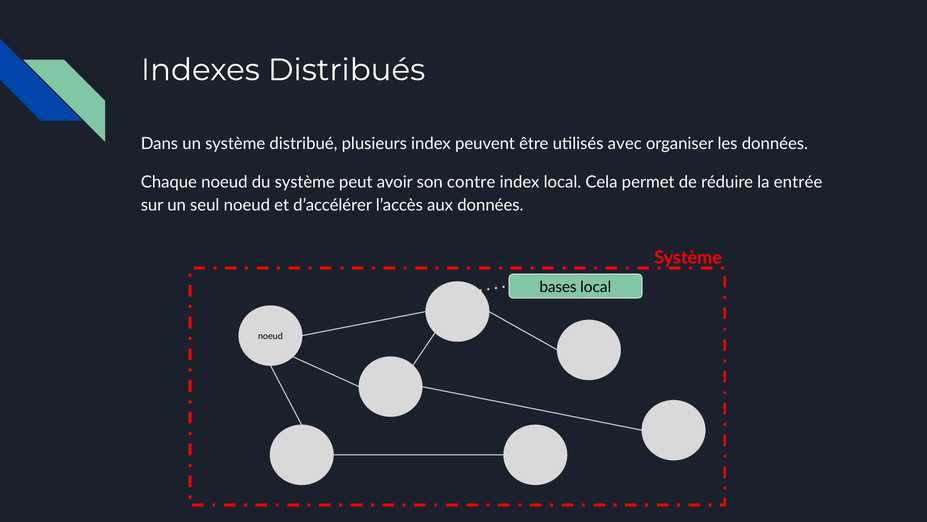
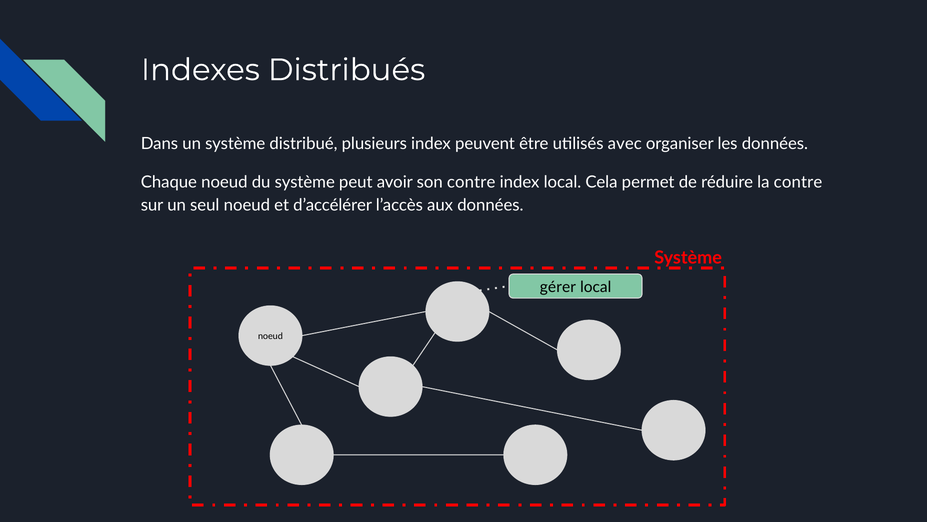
la entrée: entrée -> contre (798, 182)
bases: bases -> gérer (558, 287)
